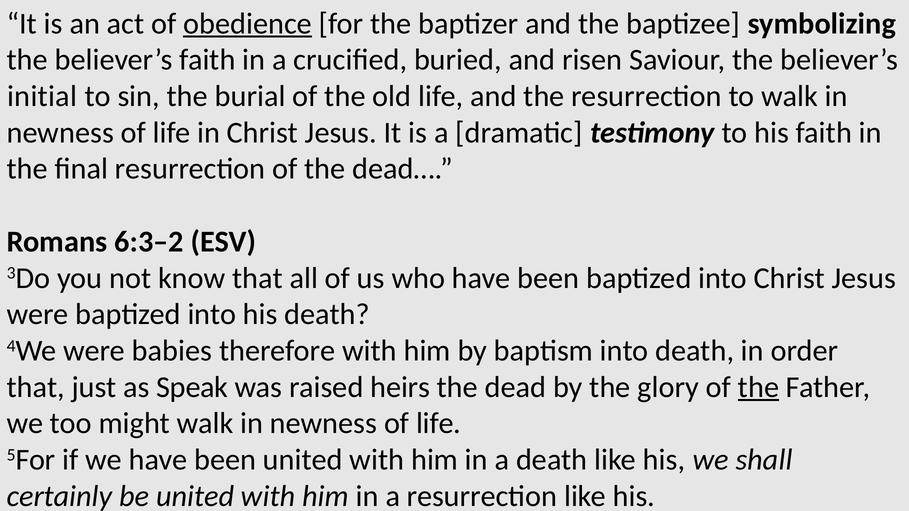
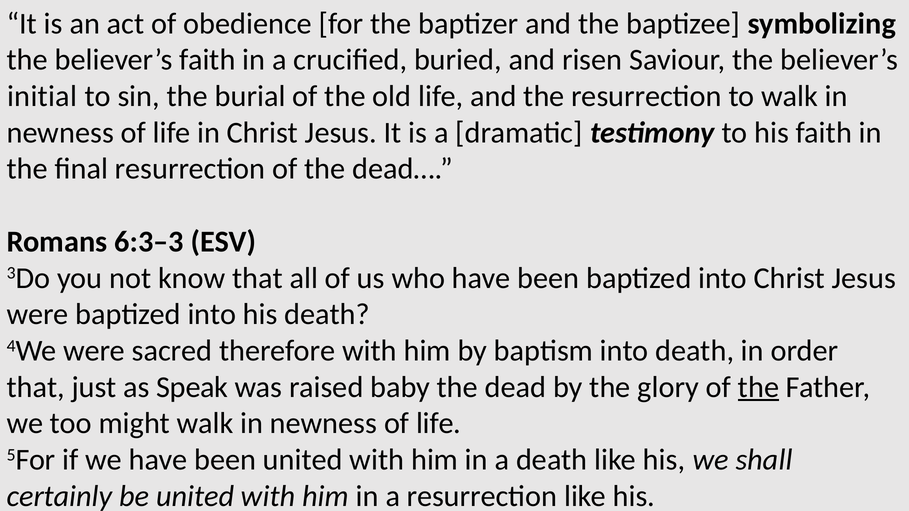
obedience underline: present -> none (248, 24)
6:3–2: 6:3–2 -> 6:3–3 (149, 242)
babies: babies -> sacred (172, 351)
heirs: heirs -> baby (400, 387)
